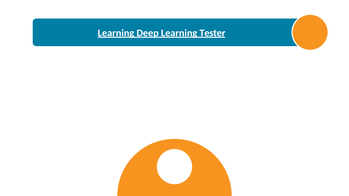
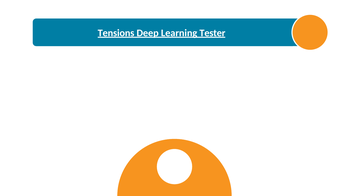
Learning: Learning -> Tensions (116, 33)
